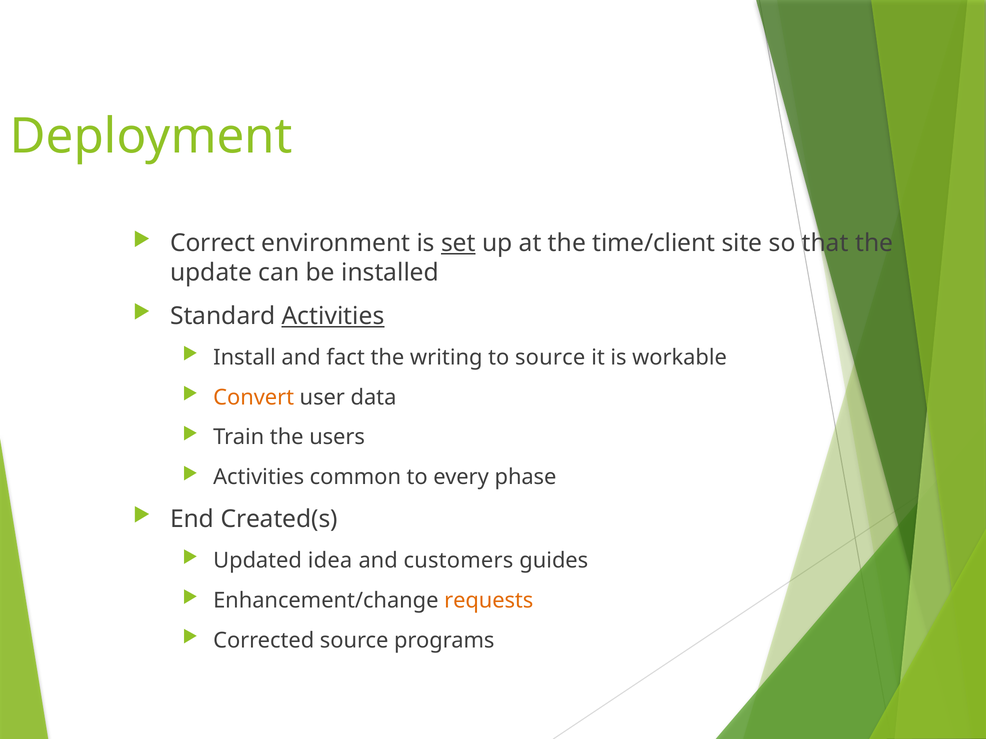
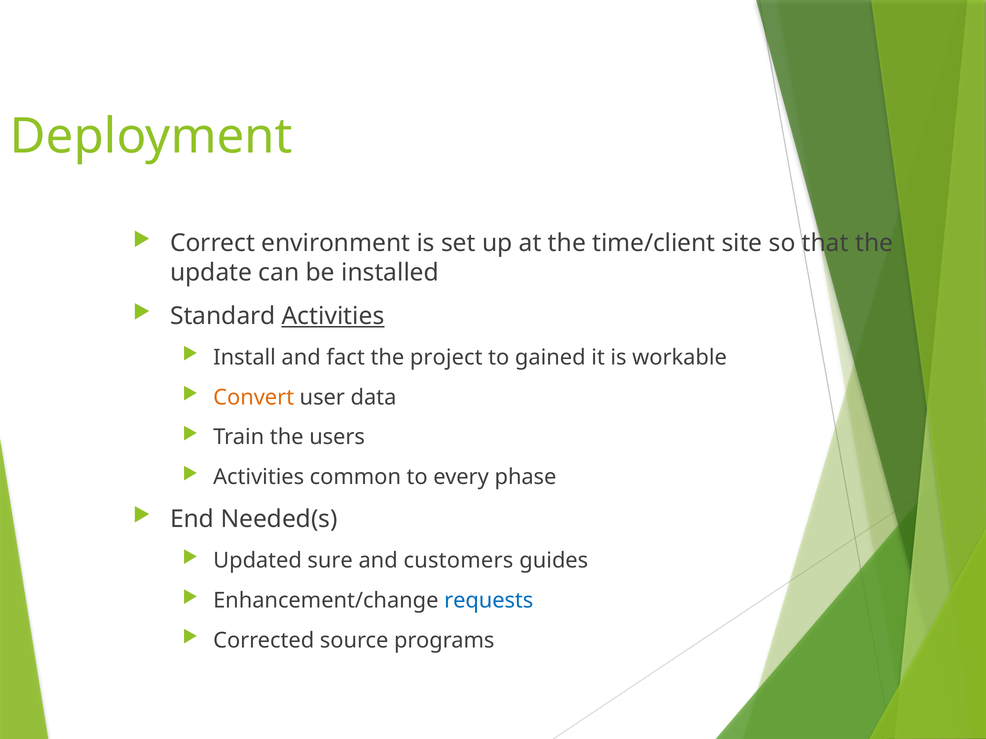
set underline: present -> none (458, 243)
writing: writing -> project (446, 358)
to source: source -> gained (550, 358)
Created(s: Created(s -> Needed(s (279, 519)
idea: idea -> sure (330, 561)
requests colour: orange -> blue (489, 601)
